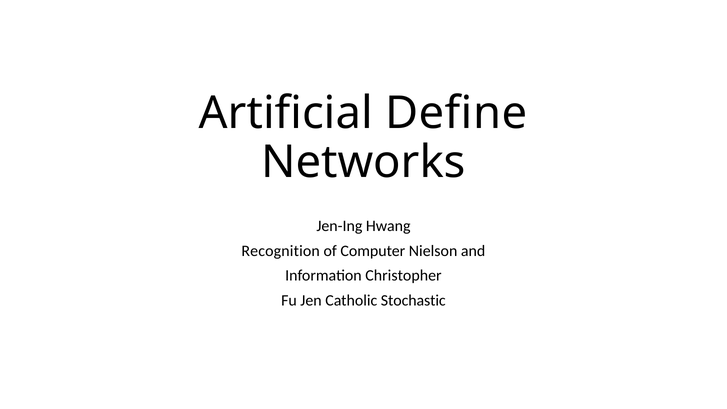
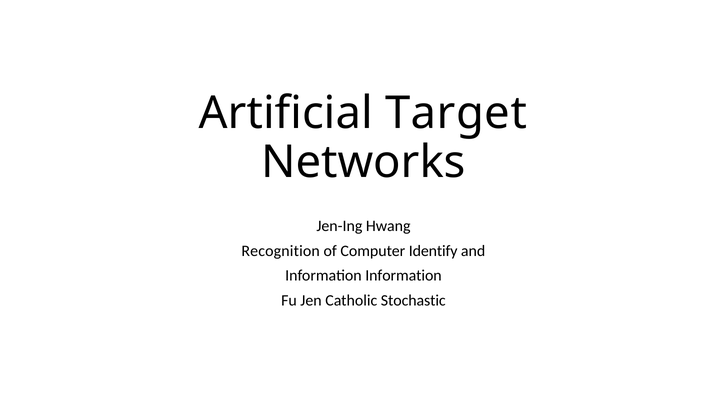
Define: Define -> Target (456, 113)
Nielson: Nielson -> Identify (433, 251)
Information Christopher: Christopher -> Information (403, 276)
